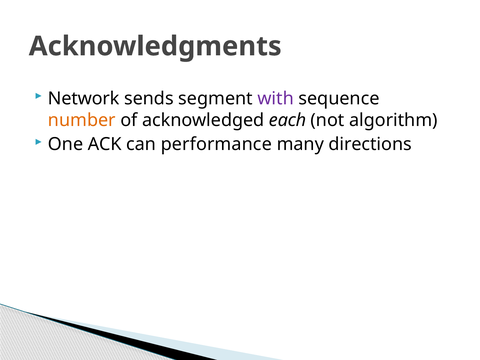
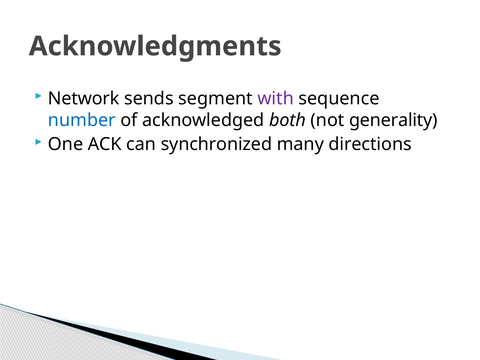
number colour: orange -> blue (82, 120)
each: each -> both (287, 120)
algorithm: algorithm -> generality (393, 120)
performance: performance -> synchronized (216, 144)
